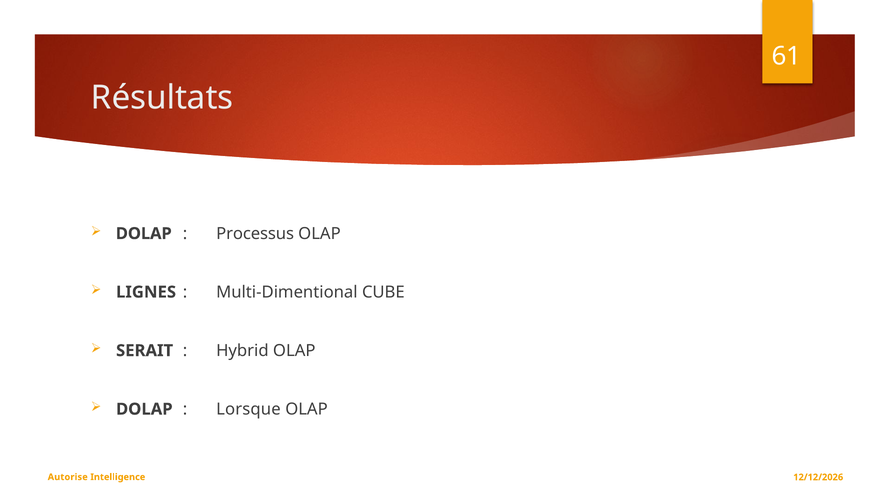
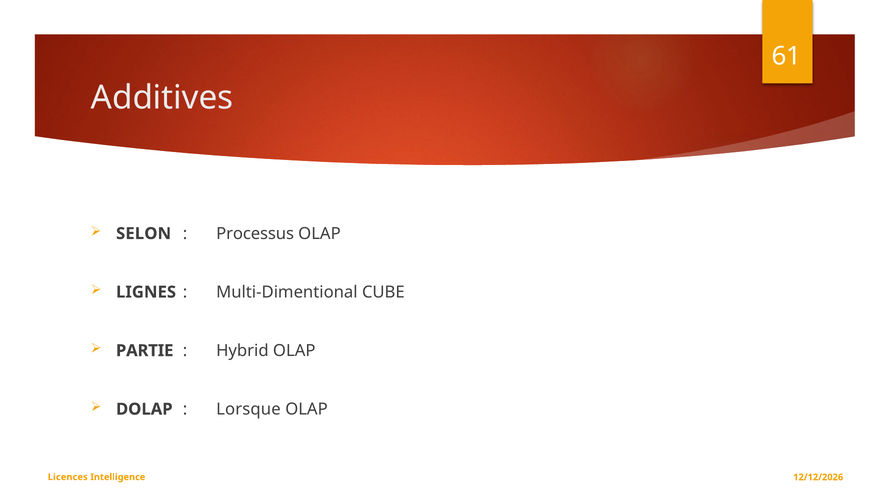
Résultats: Résultats -> Additives (162, 98)
DOLAP: DOLAP -> SELON (144, 234)
SERAIT: SERAIT -> PARTIE (145, 351)
Autorise: Autorise -> Licences (68, 478)
